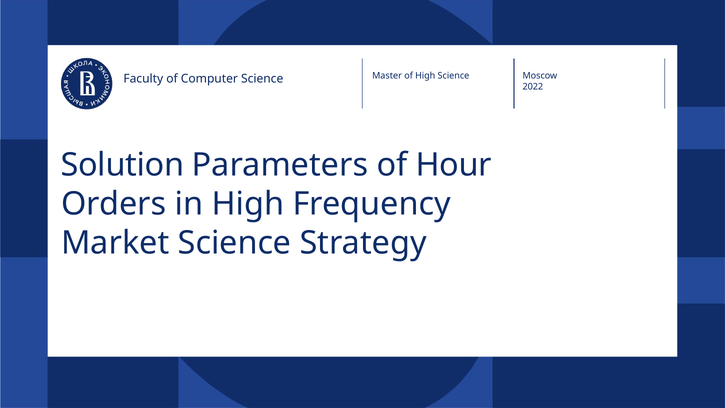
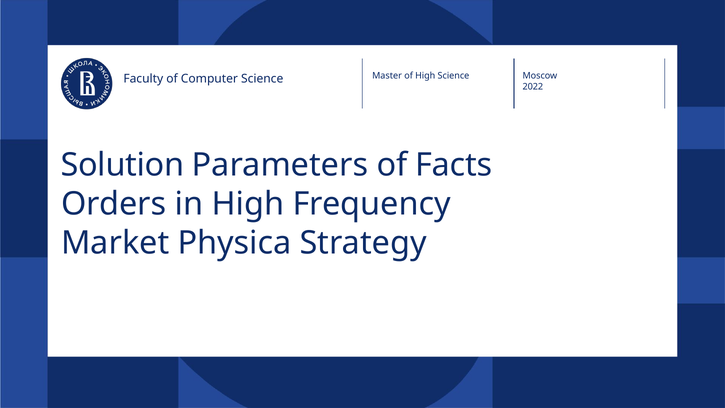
Hour: Hour -> Facts (454, 165)
Market Science: Science -> Physica (235, 243)
